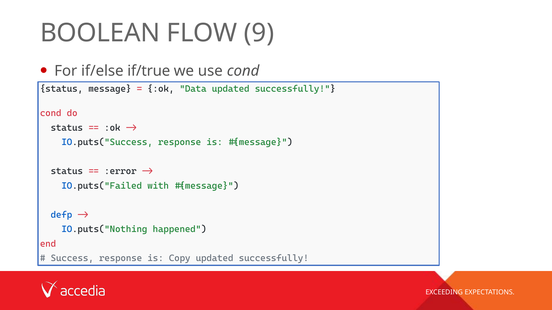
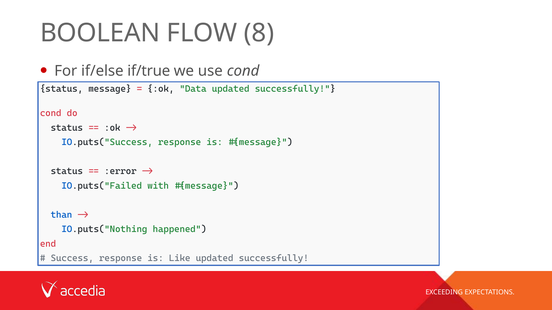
9: 9 -> 8 (259, 33)
defp: defp -> than (61, 215)
Copy: Copy -> Like (180, 259)
